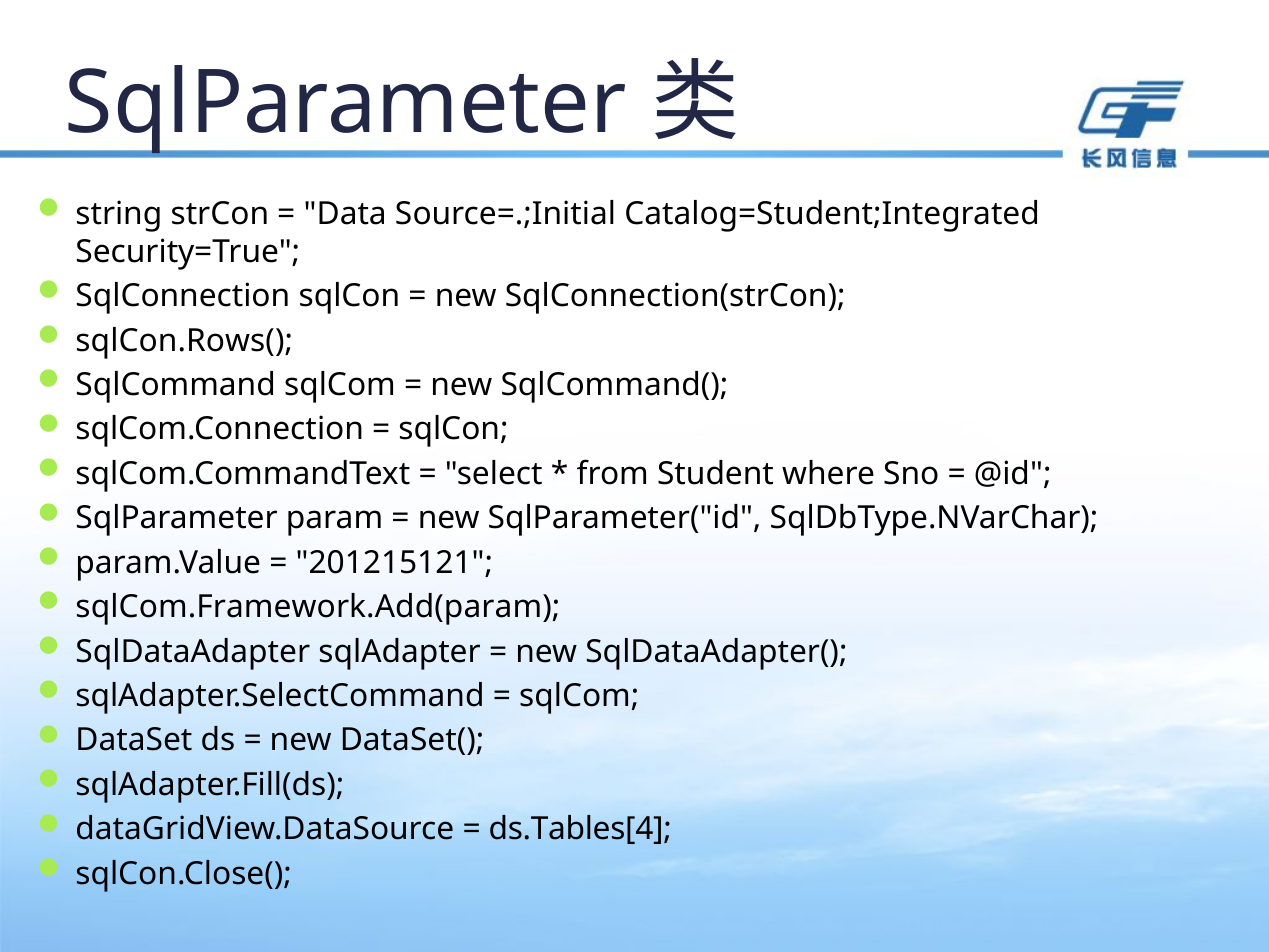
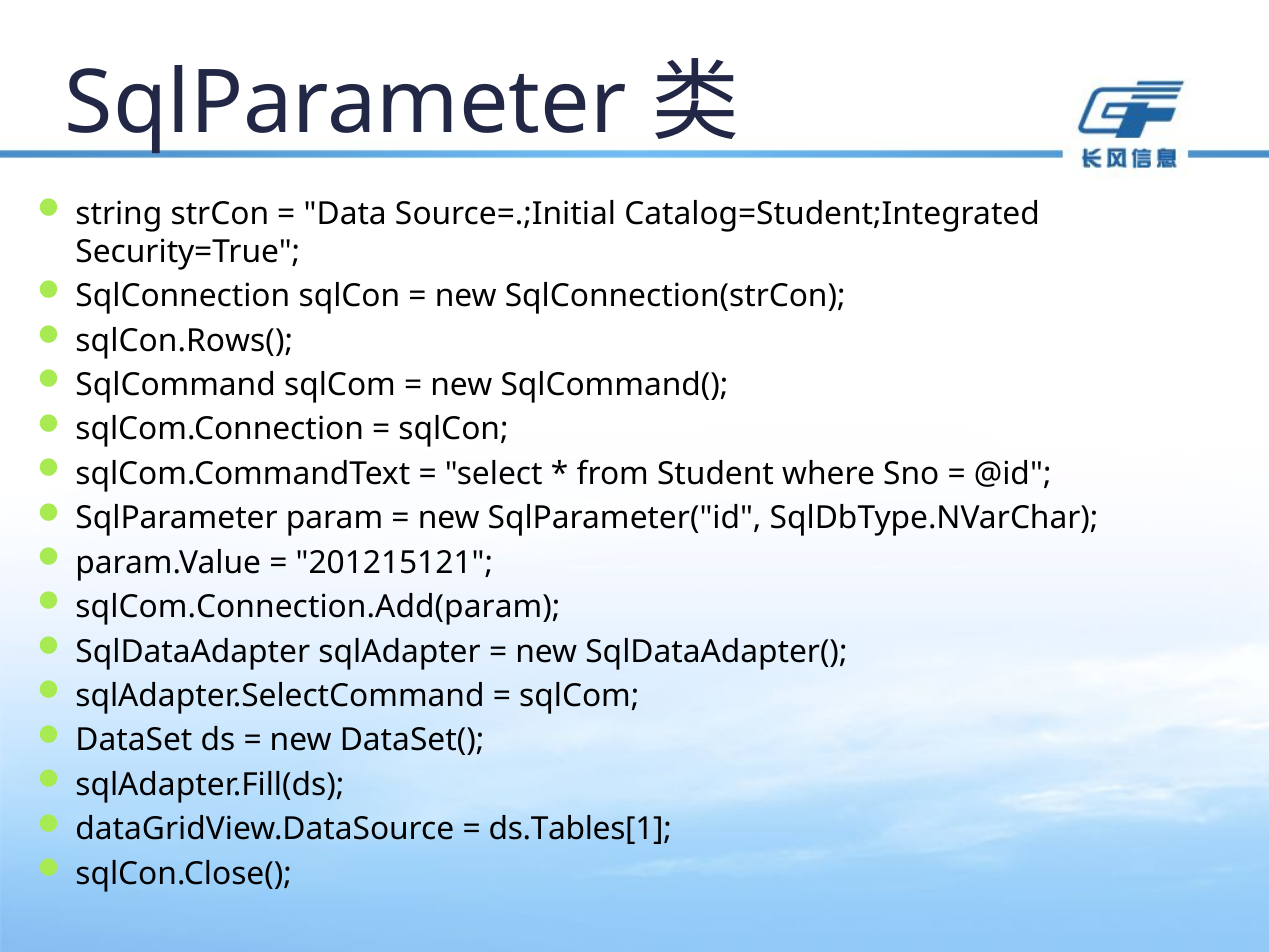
sqlCom.Framework.Add(param: sqlCom.Framework.Add(param -> sqlCom.Connection.Add(param (318, 607)
ds.Tables[4: ds.Tables[4 -> ds.Tables[1 (580, 829)
